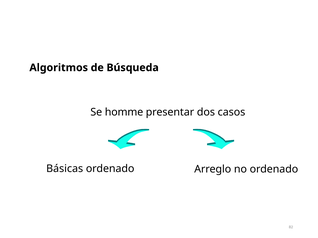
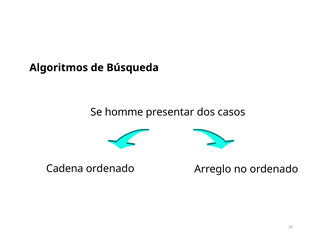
Básicas: Básicas -> Cadena (65, 169)
